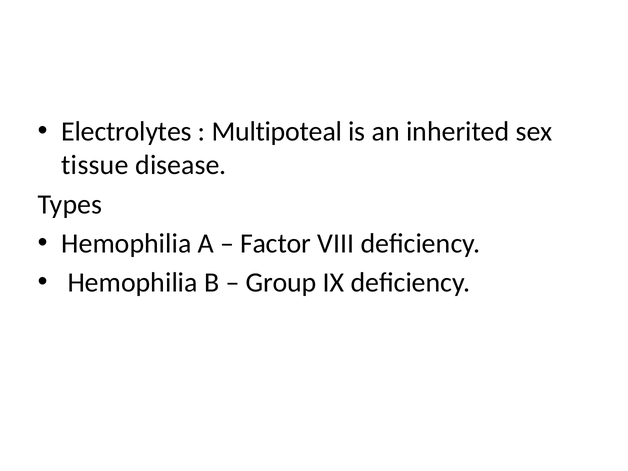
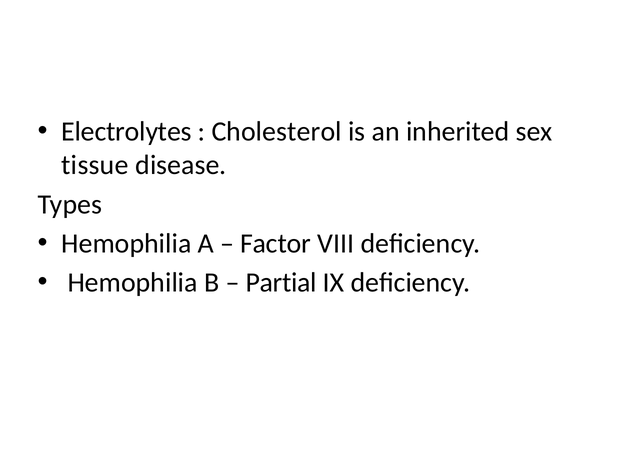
Multipoteal: Multipoteal -> Cholesterol (277, 132)
Group: Group -> Partial (281, 283)
